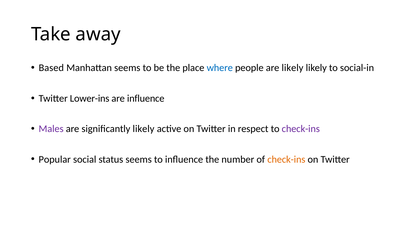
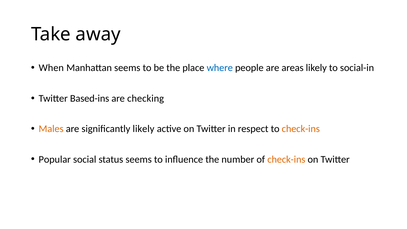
Based: Based -> When (51, 68)
are likely: likely -> areas (293, 68)
Lower-ins: Lower-ins -> Based-ins (90, 98)
are influence: influence -> checking (146, 98)
Males colour: purple -> orange (51, 129)
check-ins colour: purple -> orange (301, 129)
